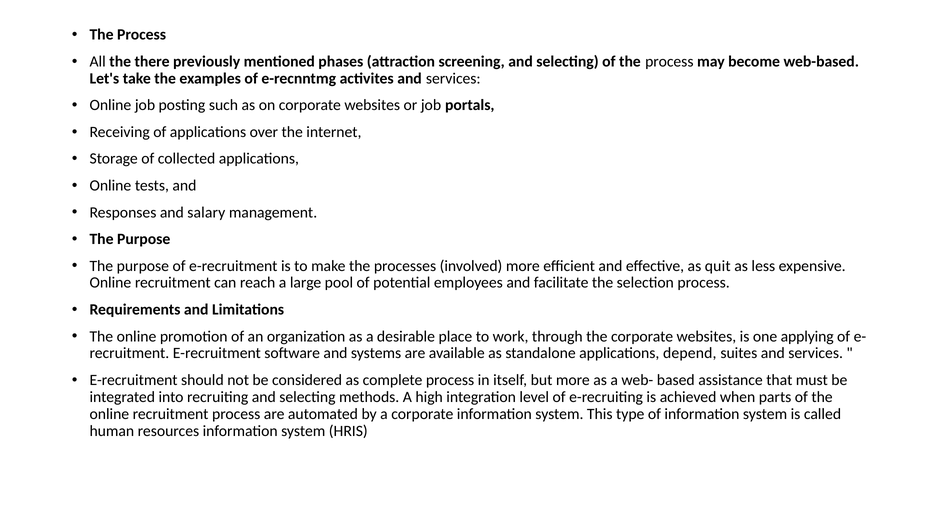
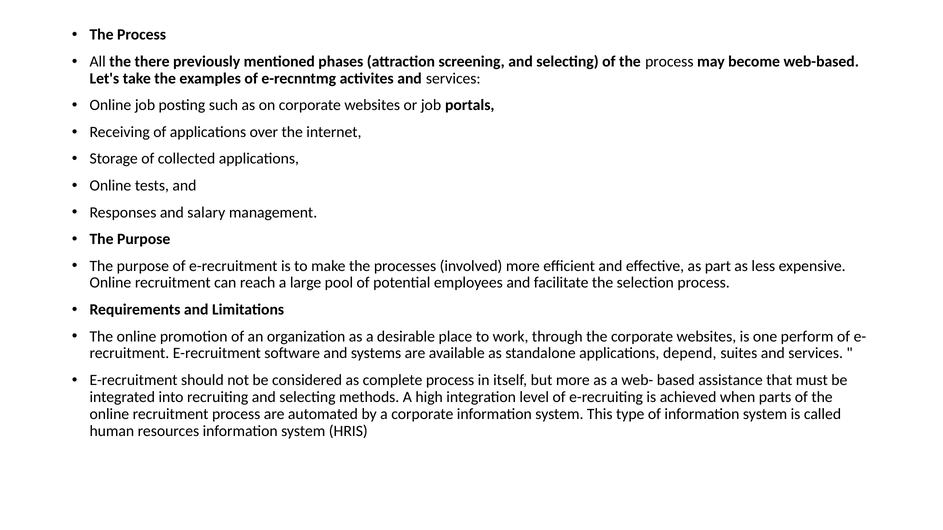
quit: quit -> part (718, 266)
applying: applying -> perform (807, 337)
